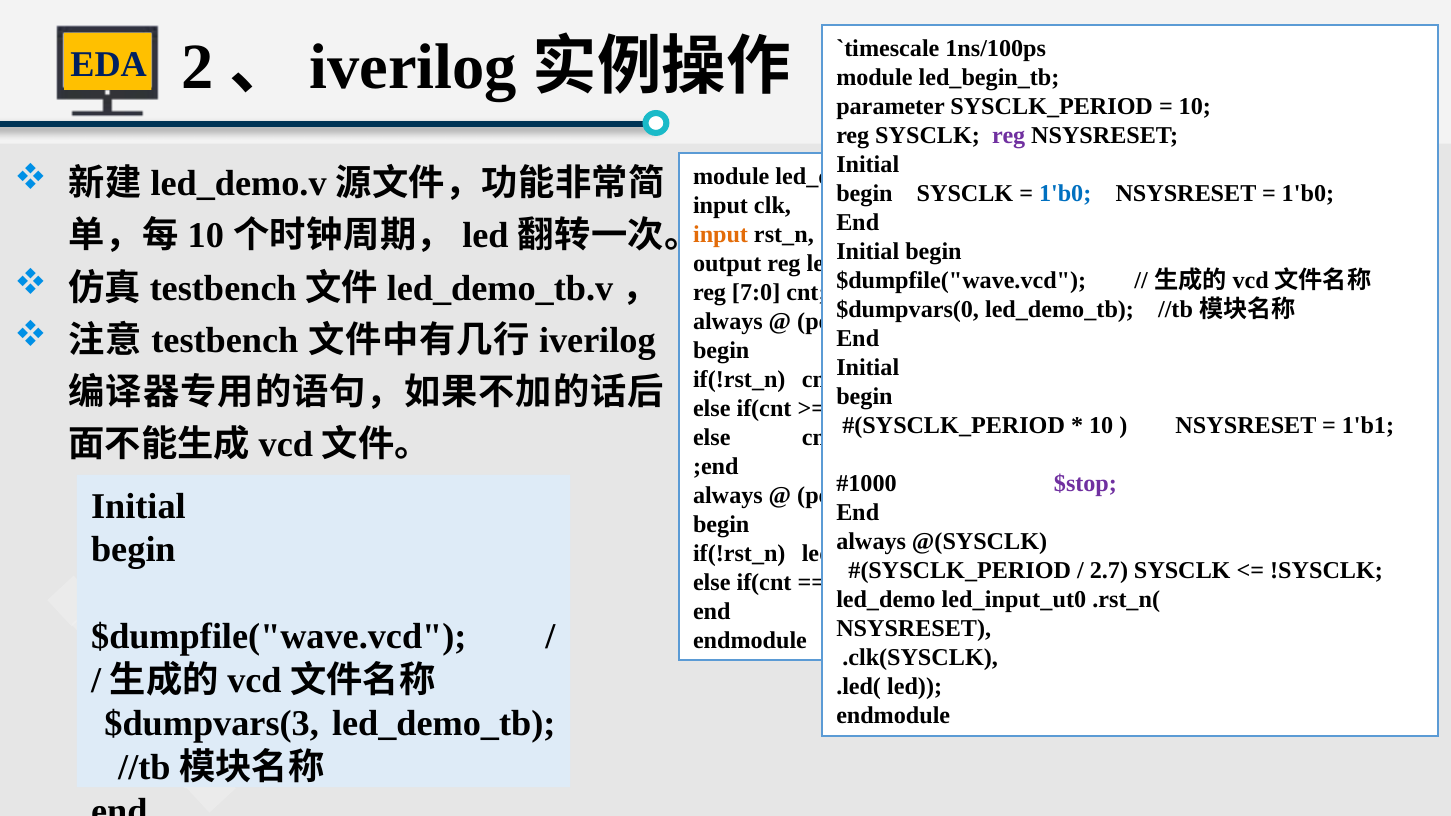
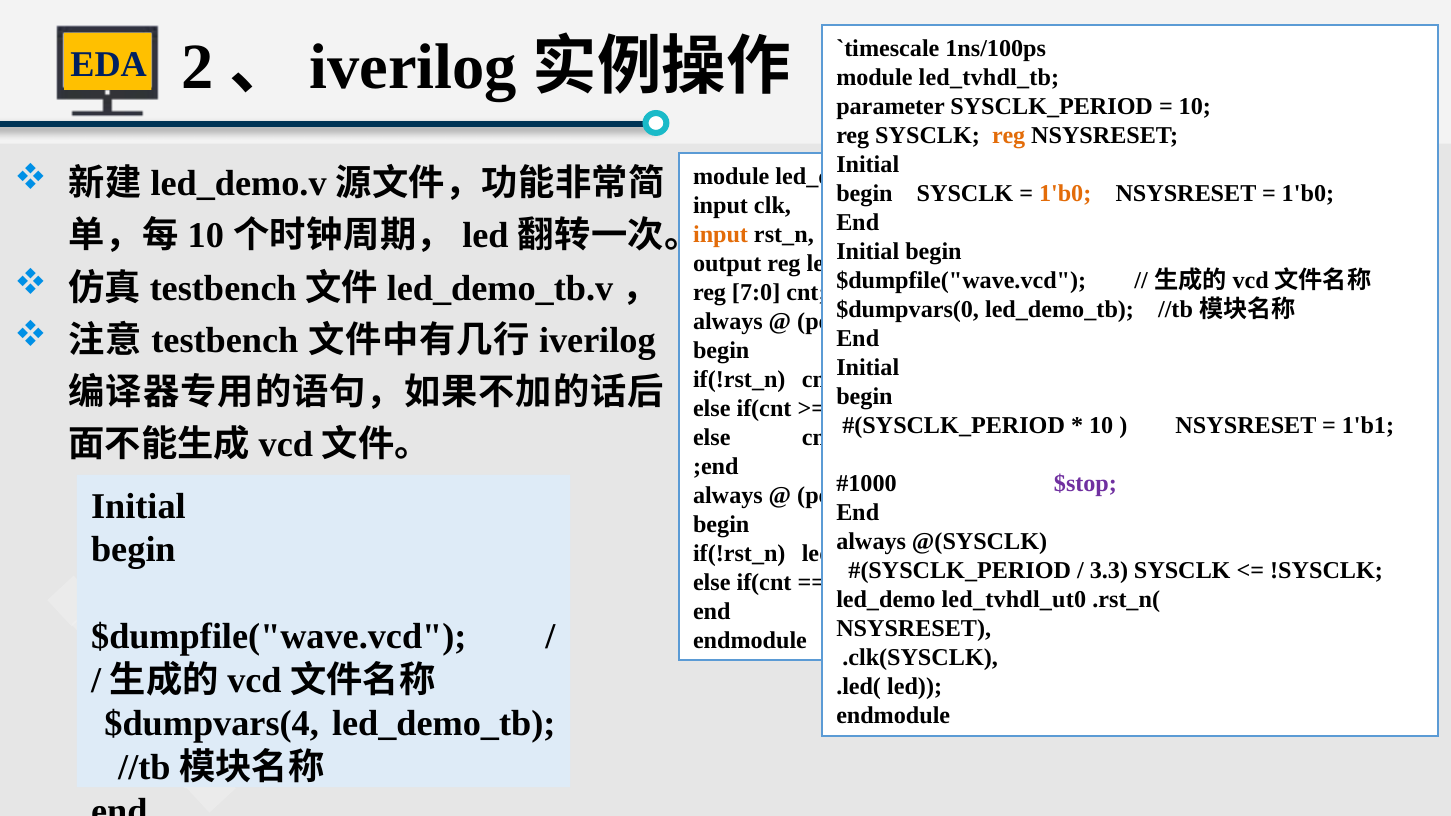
led_begin_tb: led_begin_tb -> led_tvhdl_tb (989, 77)
reg colour: purple -> orange (1009, 136)
1'b0 colour: blue -> orange (1065, 194)
2.7: 2.7 -> 3.3 (1109, 571)
led_input_ut0: led_input_ut0 -> led_tvhdl_ut0 (1014, 600)
$dumpvars(3: $dumpvars(3 -> $dumpvars(4 (212, 724)
